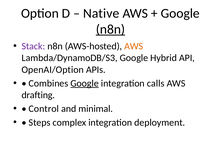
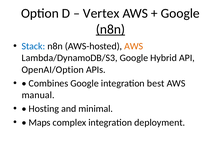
Native: Native -> Vertex (101, 13)
Stack colour: purple -> blue (33, 46)
Google underline: present -> none (85, 84)
calls: calls -> best (156, 84)
drafting: drafting -> manual (38, 95)
Control: Control -> Hosting (44, 109)
Steps: Steps -> Maps (40, 123)
